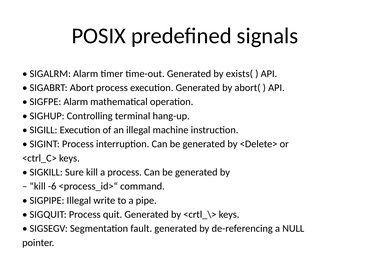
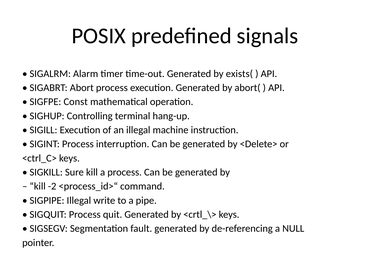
SIGFPE Alarm: Alarm -> Const (76, 102)
-6: -6 -> -2 (52, 186)
